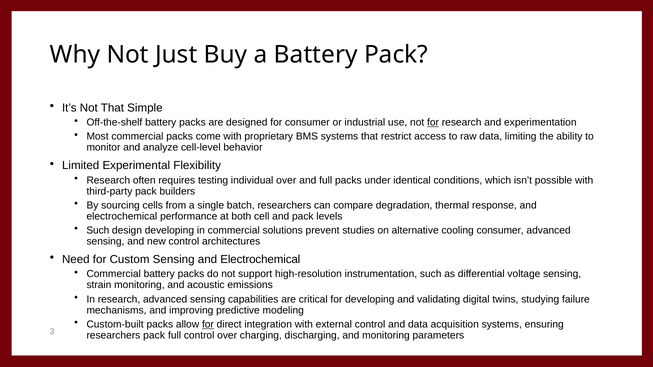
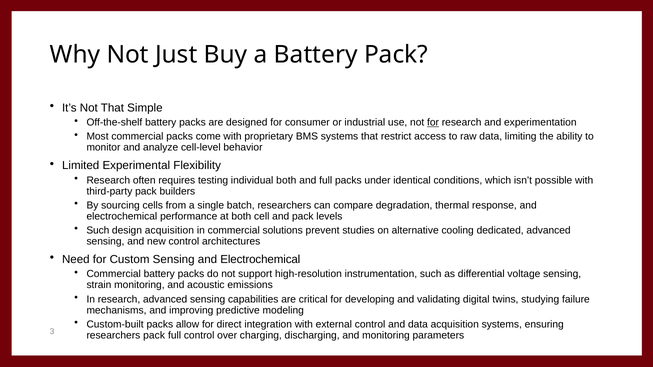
individual over: over -> both (286, 180)
design developing: developing -> acquisition (169, 231)
cooling consumer: consumer -> dedicated (500, 231)
for underline: present -> none (208, 325)
